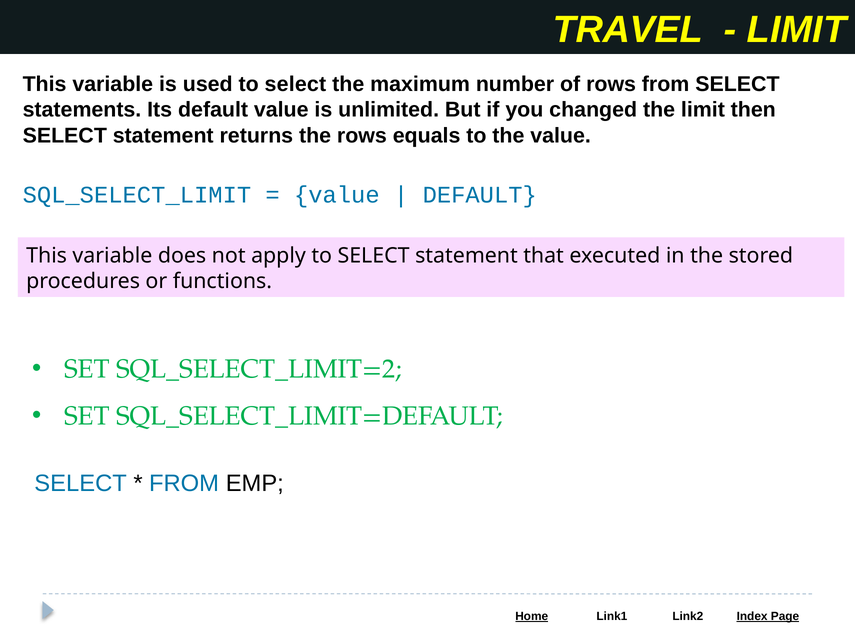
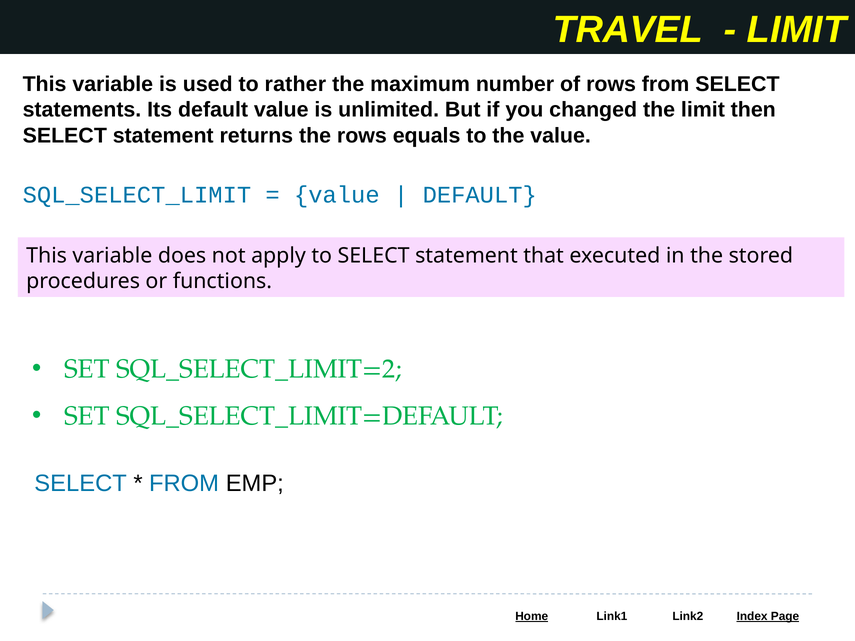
used to select: select -> rather (295, 84)
